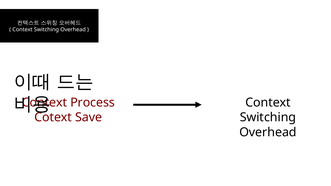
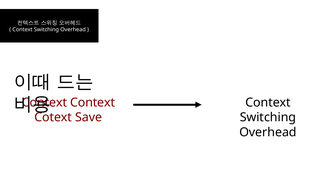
Process: Process -> Context (93, 103)
